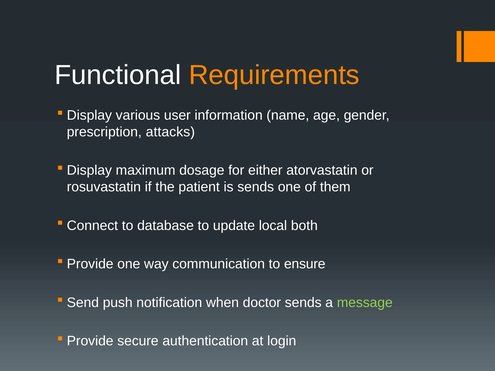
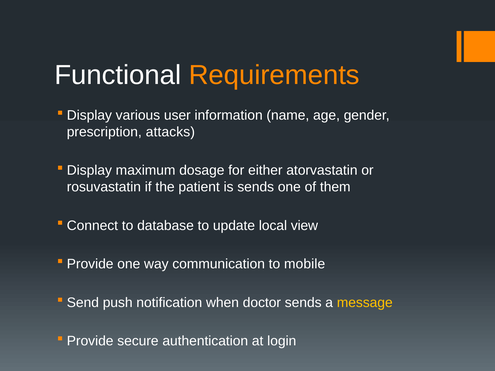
both: both -> view (304, 226)
ensure: ensure -> mobile (305, 264)
message colour: light green -> yellow (365, 303)
